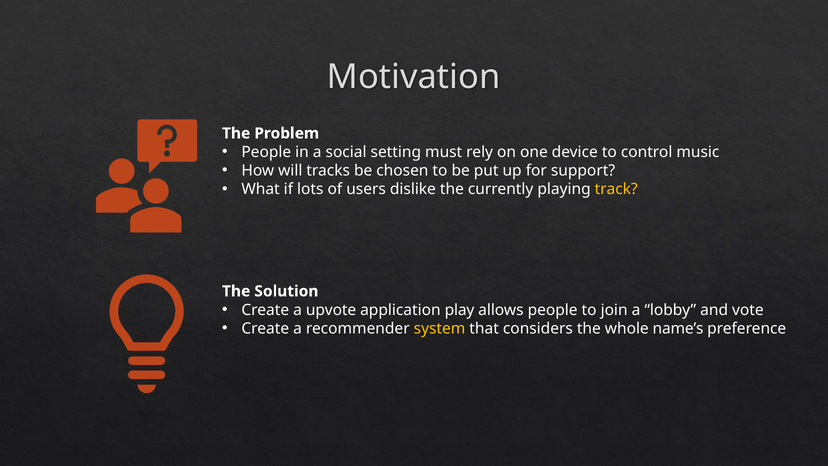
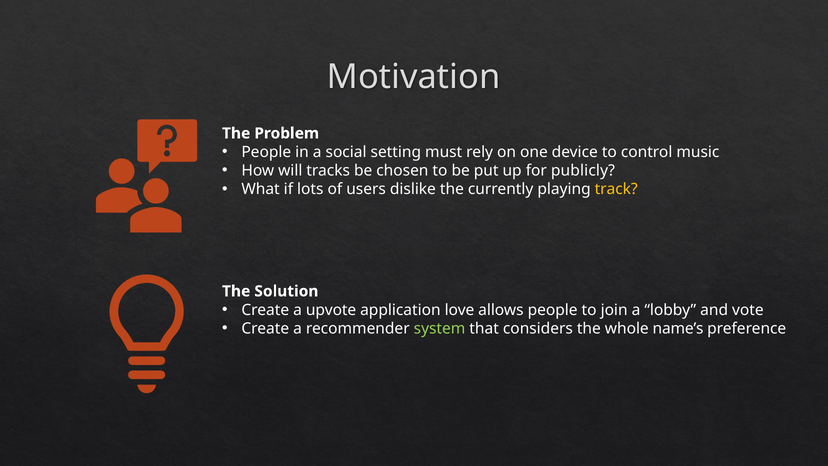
support: support -> publicly (583, 171)
play: play -> love (459, 310)
system colour: yellow -> light green (440, 328)
